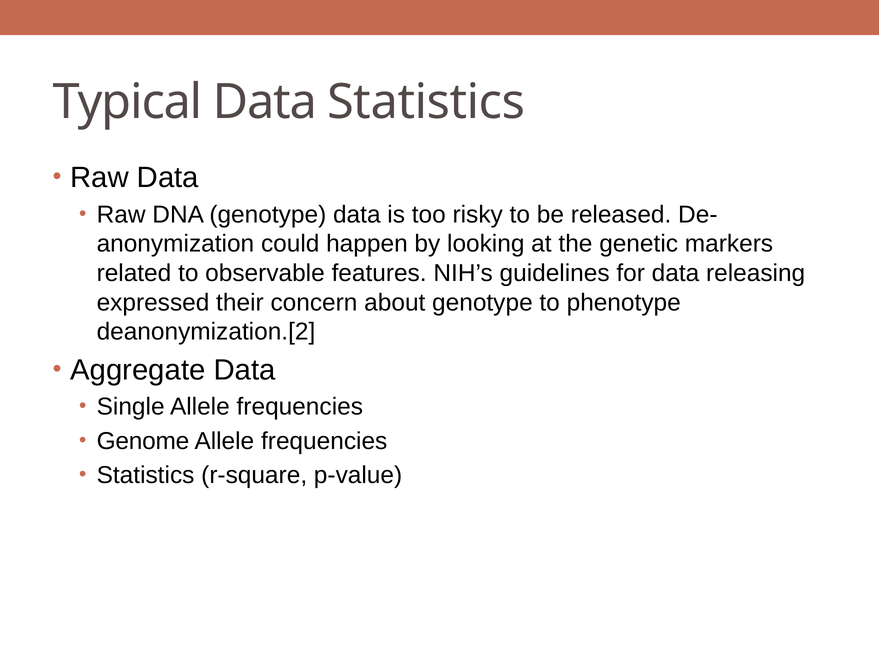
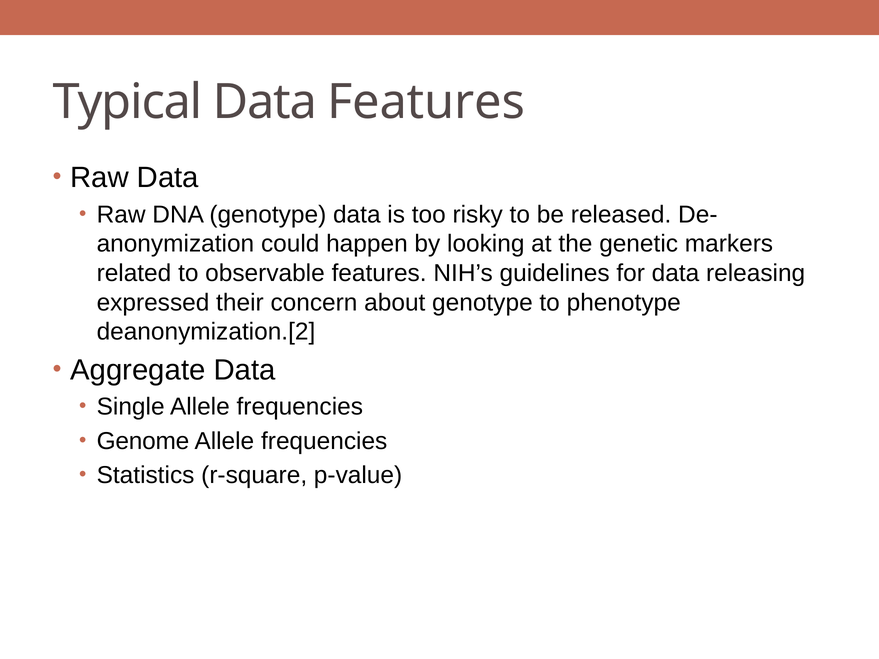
Data Statistics: Statistics -> Features (426, 102)
